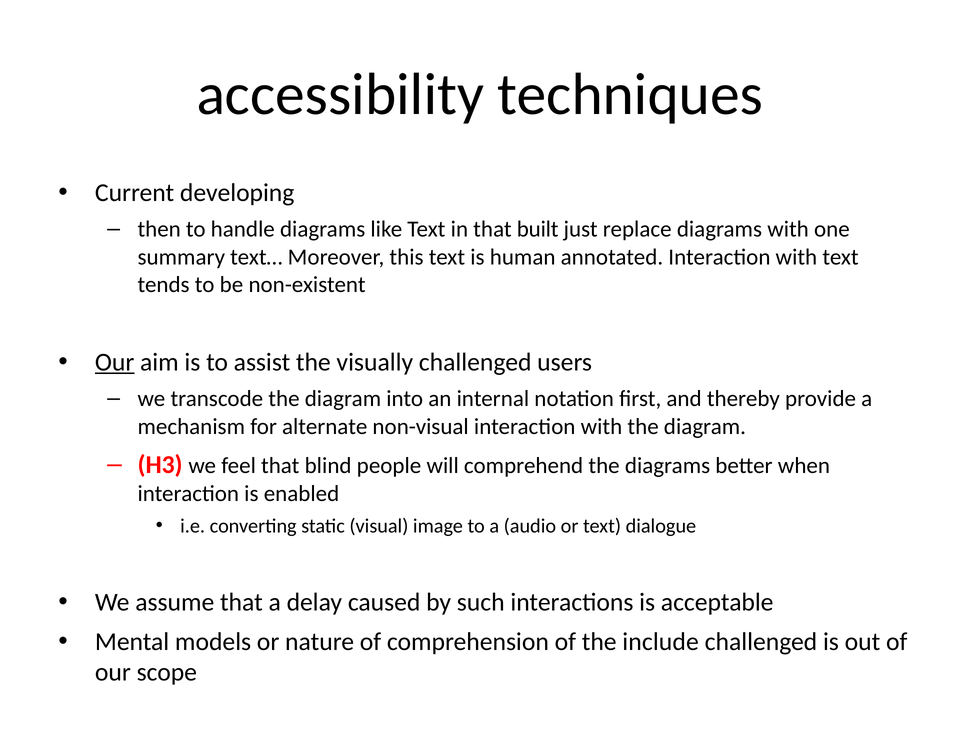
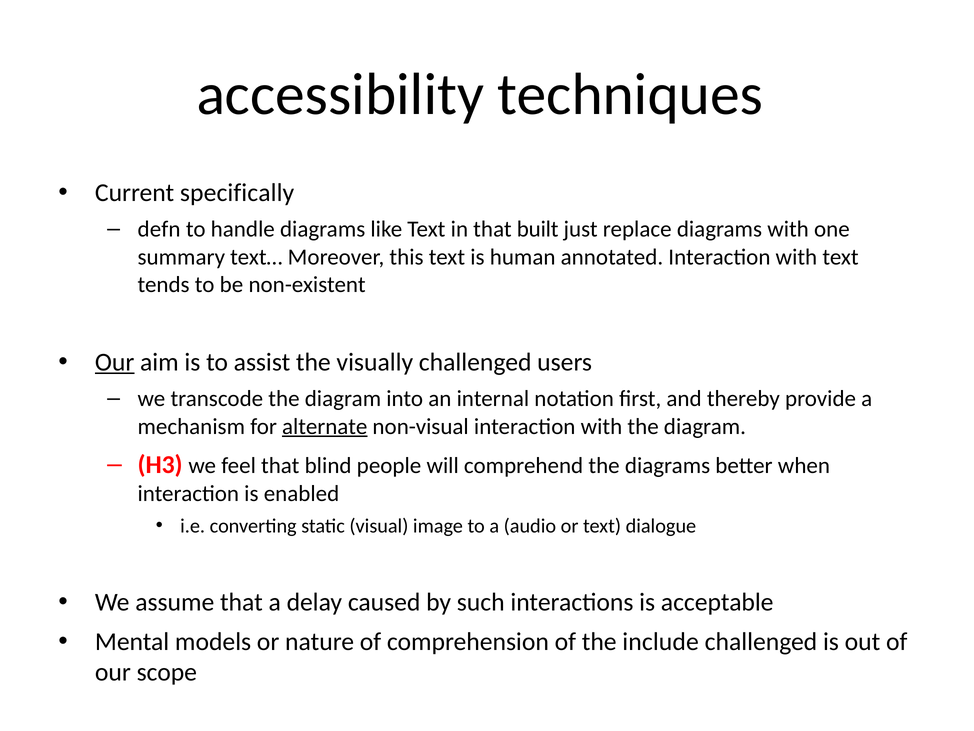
developing: developing -> specifically (237, 193)
then: then -> defn (159, 229)
alternate underline: none -> present (325, 426)
